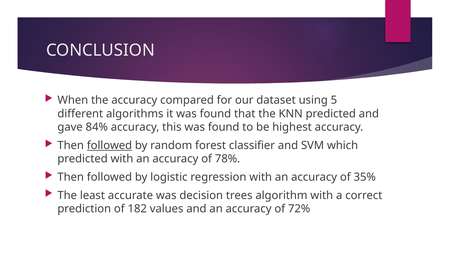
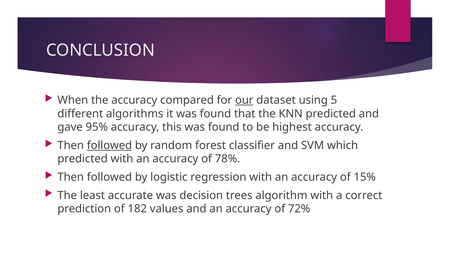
our underline: none -> present (244, 100)
84%: 84% -> 95% (97, 127)
35%: 35% -> 15% (365, 177)
